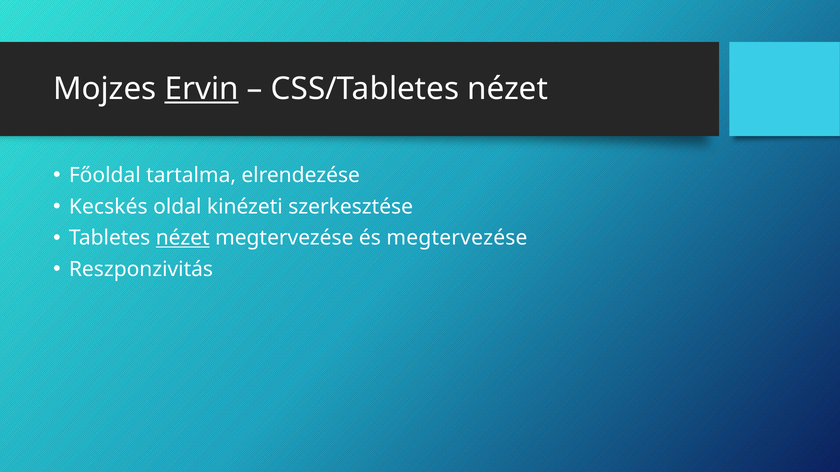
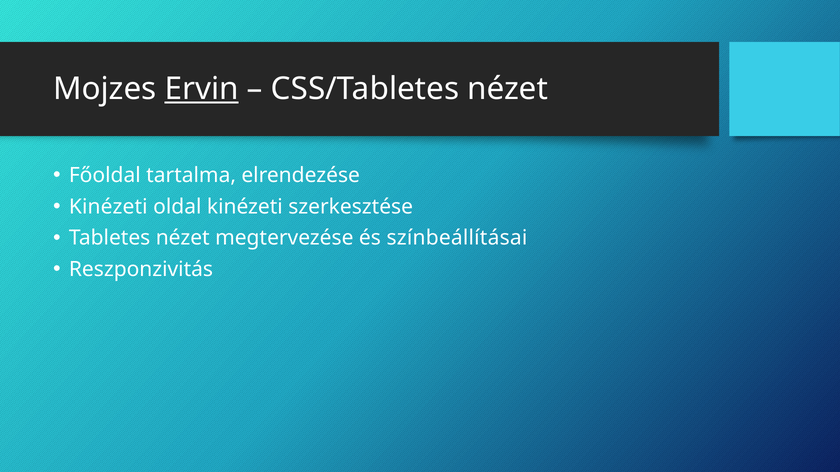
Kecskés: Kecskés -> Kinézeti (108, 207)
nézet underline: present -> none (183, 238)
és megtervezése: megtervezése -> színbeállításai (457, 238)
